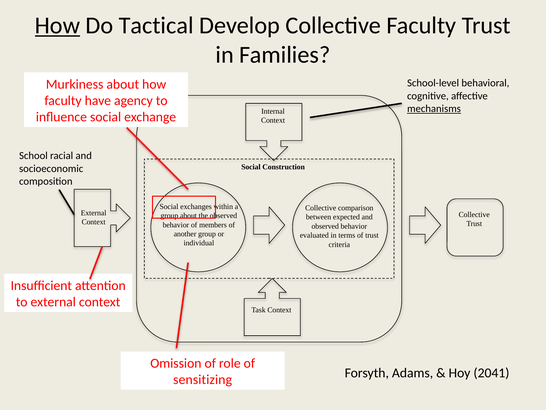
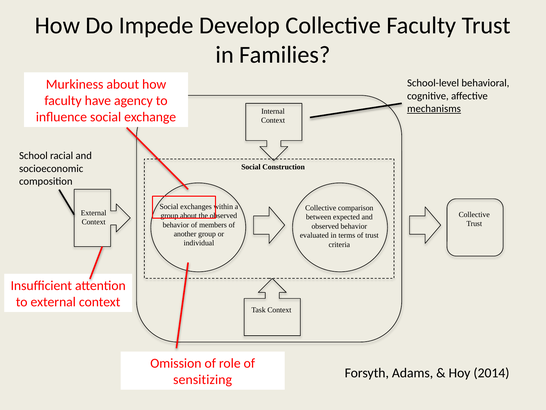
How underline: present -> none (57, 26)
Tactical: Tactical -> Impede (156, 26)
2041: 2041 -> 2014 (491, 372)
